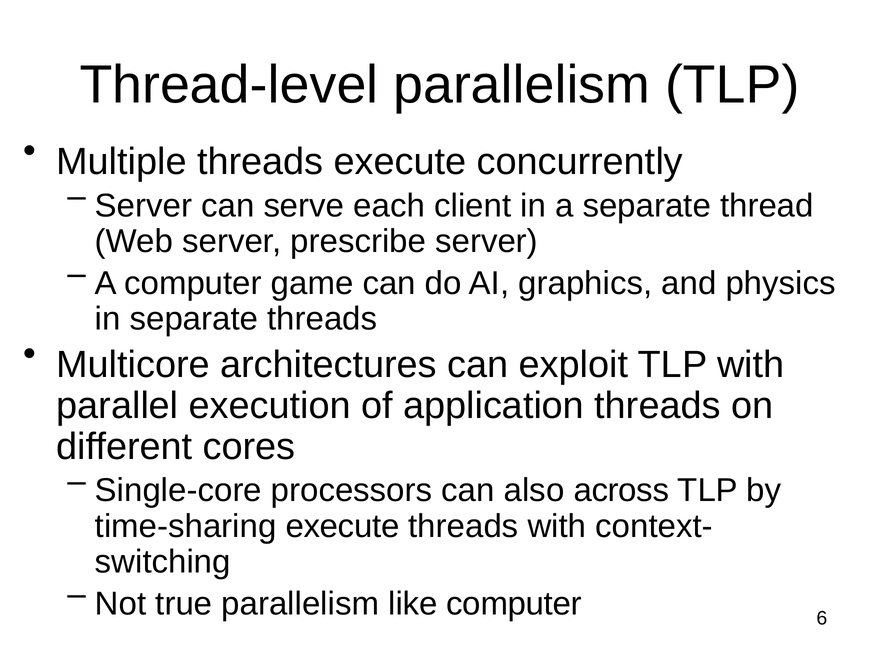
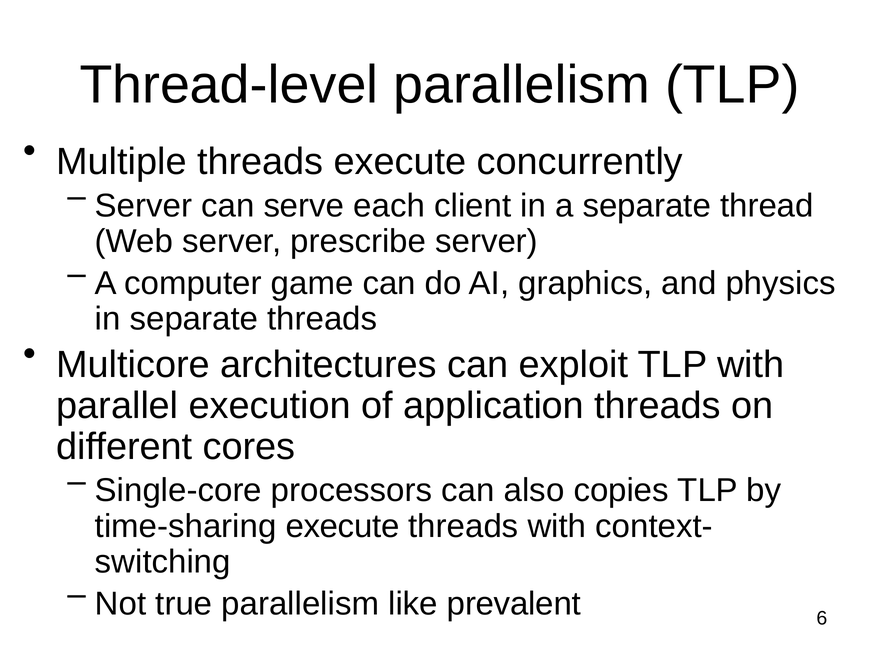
across: across -> copies (621, 491)
like computer: computer -> prevalent (514, 604)
